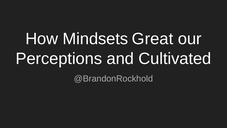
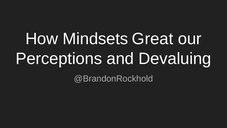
Cultivated: Cultivated -> Devaluing (175, 58)
